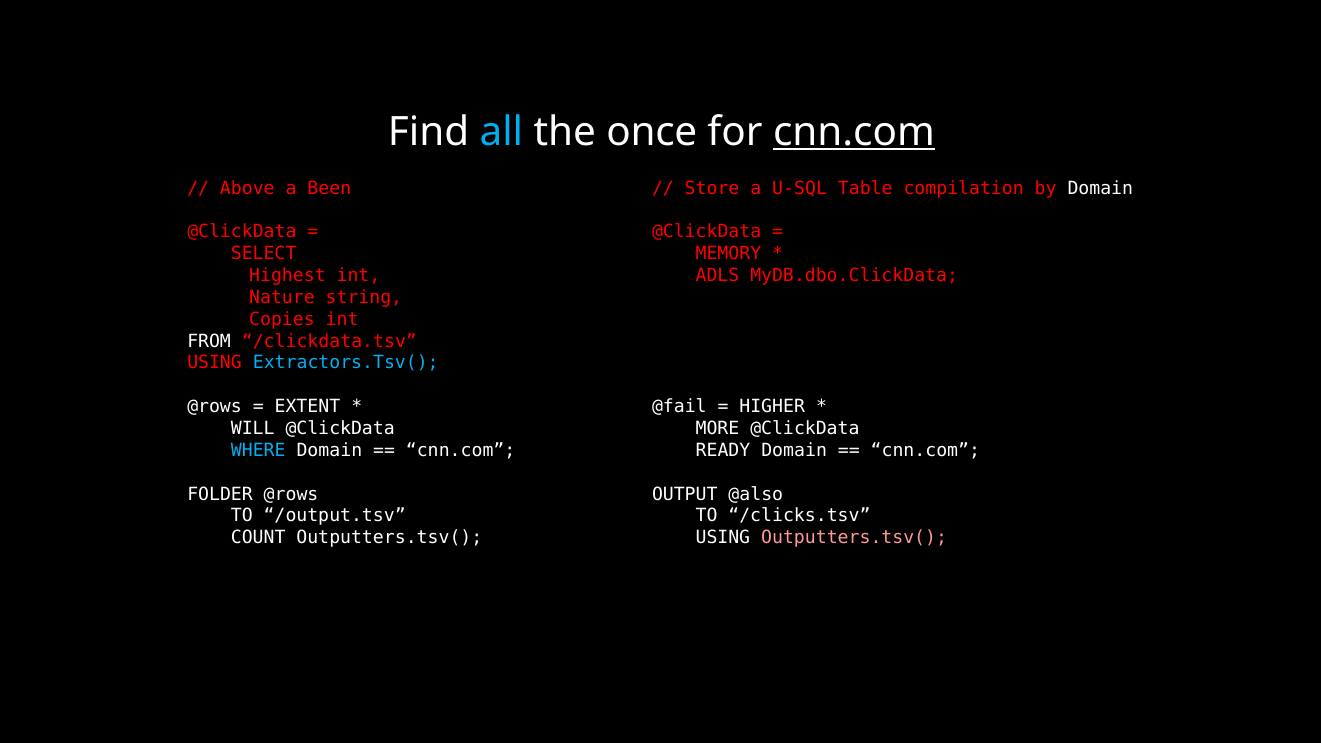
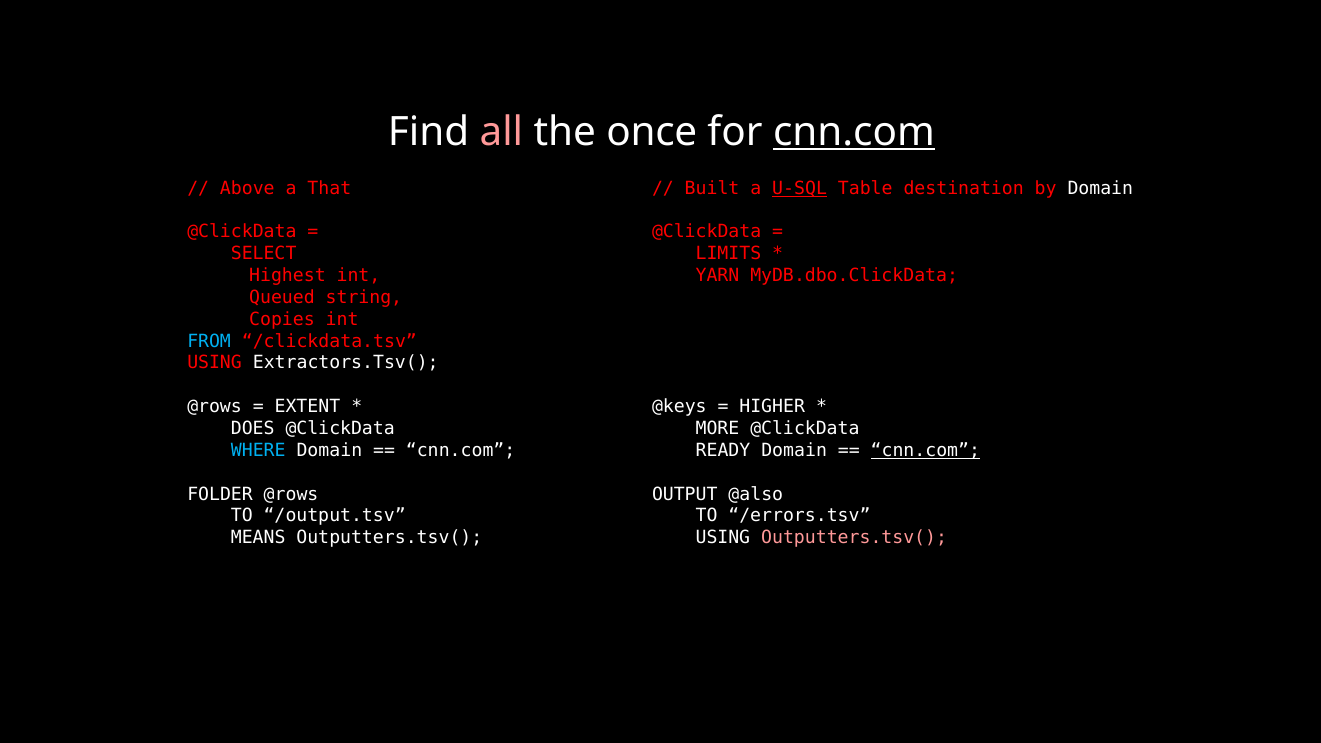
all colour: light blue -> pink (501, 132)
Been: Been -> That (329, 188)
Store: Store -> Built (712, 188)
U-SQL underline: none -> present (800, 188)
compilation: compilation -> destination (964, 188)
MEMORY: MEMORY -> LIMITS (728, 254)
ADLS: ADLS -> YARN (717, 276)
Nature: Nature -> Queued (282, 297)
FROM colour: white -> light blue (209, 341)
Extractors.Tsv( colour: light blue -> white (346, 363)
@fail: @fail -> @keys (679, 407)
WILL: WILL -> DOES (253, 429)
cnn.com underline: none -> present (925, 450)
/clicks.tsv: /clicks.tsv -> /errors.tsv (799, 516)
COUNT: COUNT -> MEANS (258, 538)
